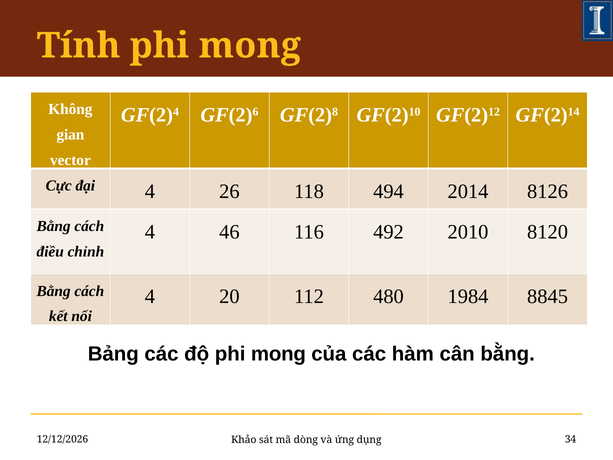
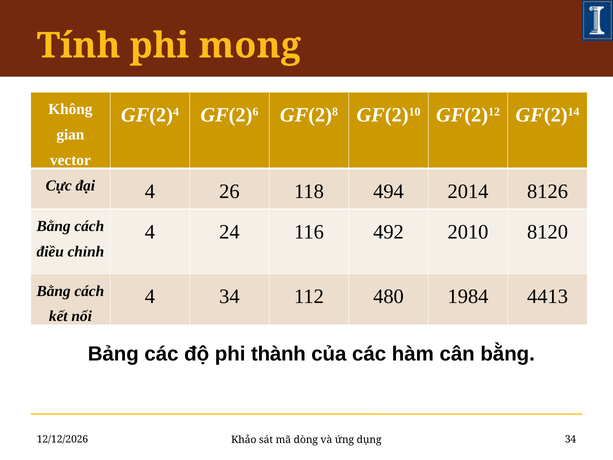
46: 46 -> 24 (229, 232)
4 20: 20 -> 34 (229, 296)
8845: 8845 -> 4413 (548, 296)
độ phi mong: mong -> thành (278, 354)
